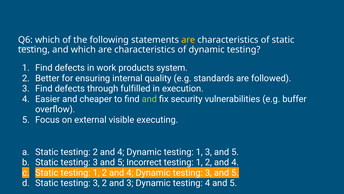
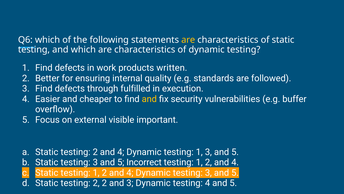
system: system -> written (172, 68)
and colour: light green -> yellow (149, 99)
executing: executing -> important (157, 120)
3: 3 -> 2 (96, 183)
